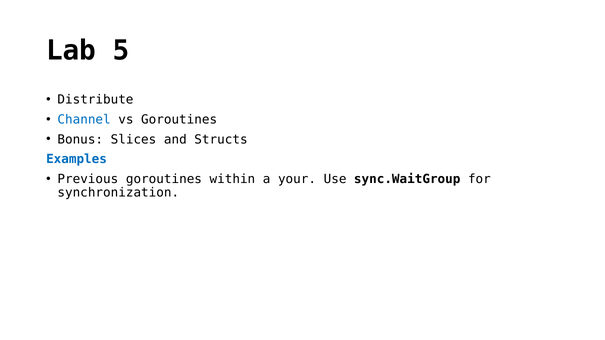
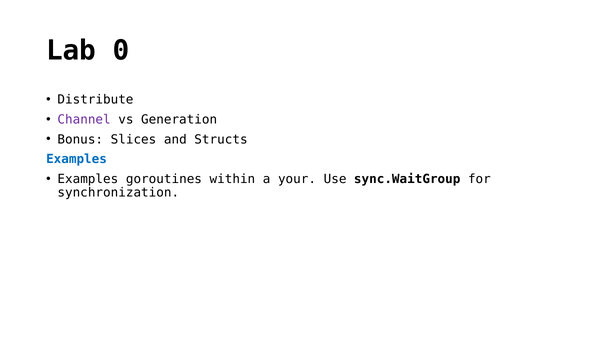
5: 5 -> 0 (121, 51)
Channel colour: blue -> purple (84, 120)
vs Goroutines: Goroutines -> Generation (179, 120)
Previous: Previous -> Examples (88, 179)
